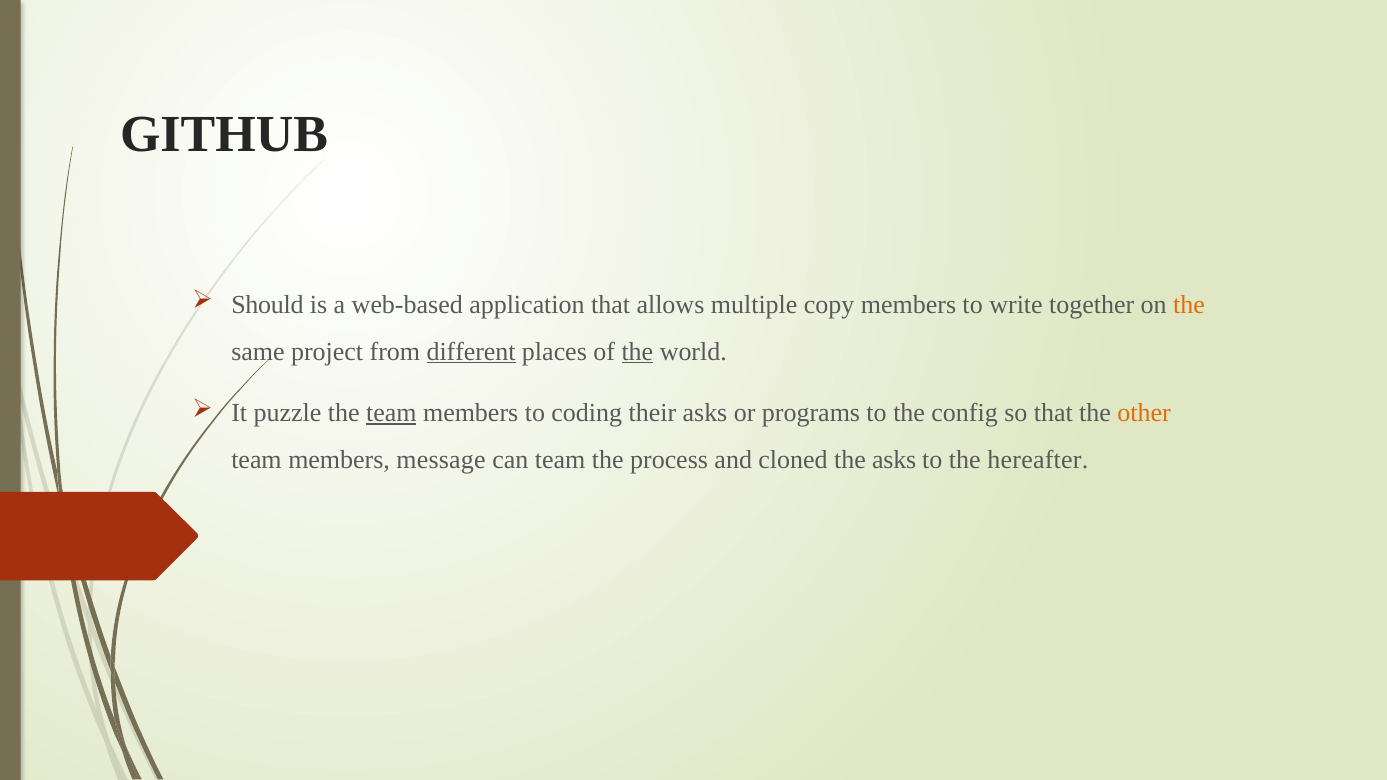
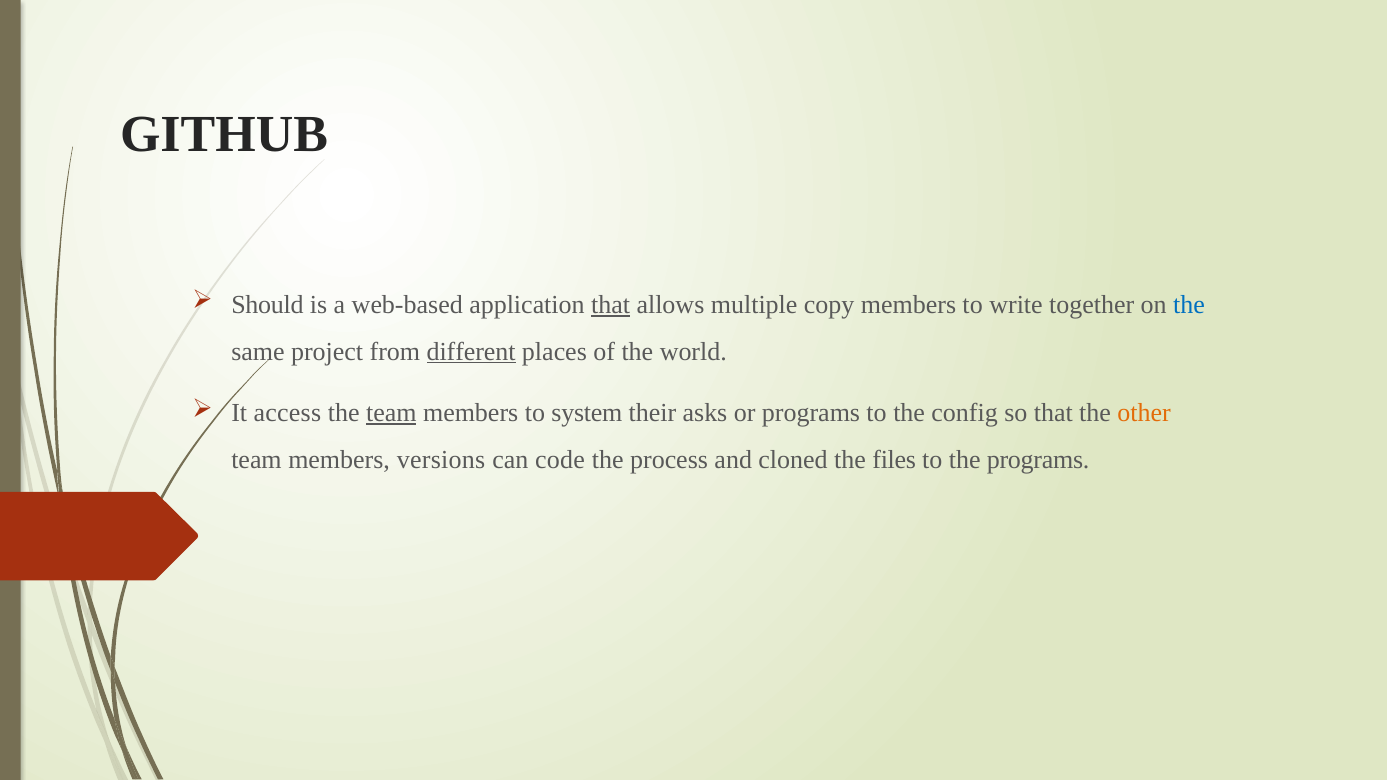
that underline: none -> present (611, 305)
the colour: orange -> blue (1189, 305)
the underline: present -> none (637, 352)
puzzle: puzzle -> access (287, 413)
coding: coding -> system (587, 413)
message: message -> versions (441, 460)
can team: team -> code (560, 460)
the asks: asks -> files (894, 460)
the hereafter: hereafter -> programs (1038, 460)
